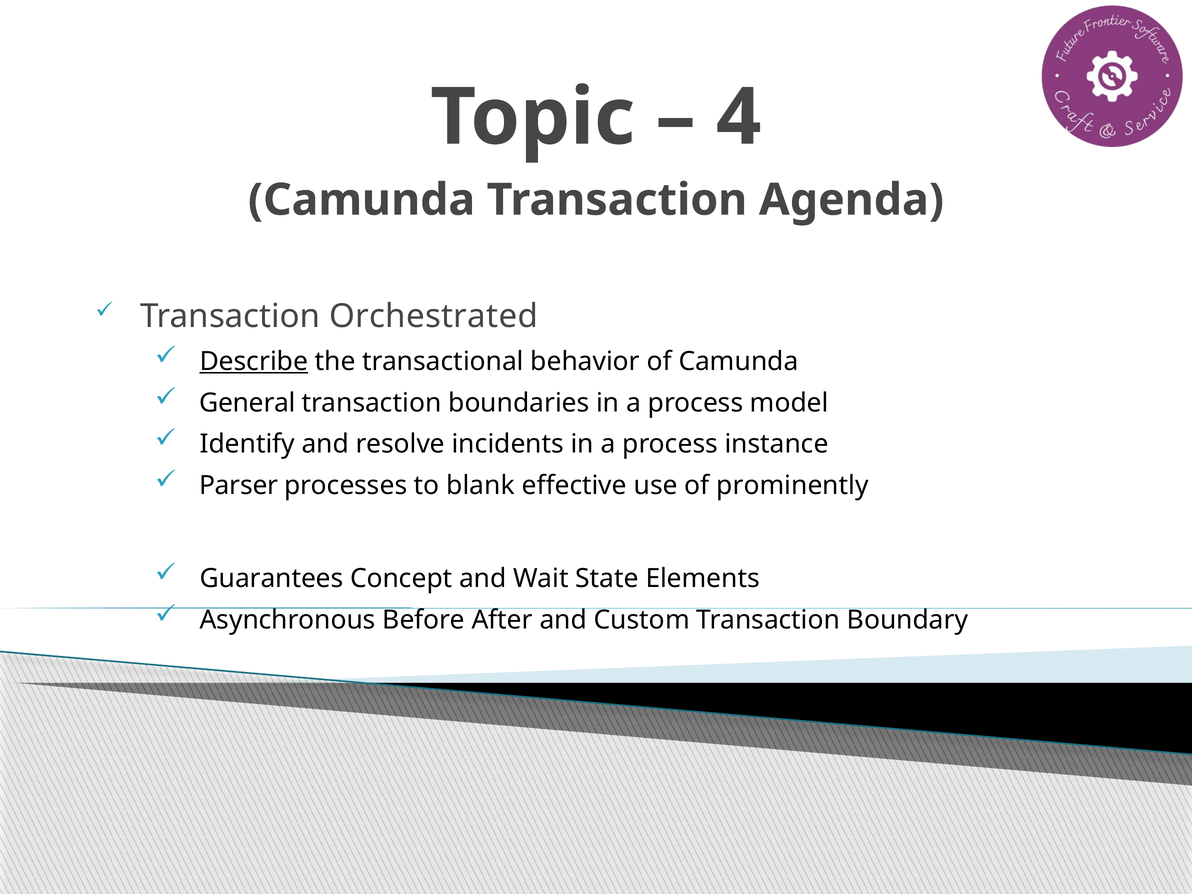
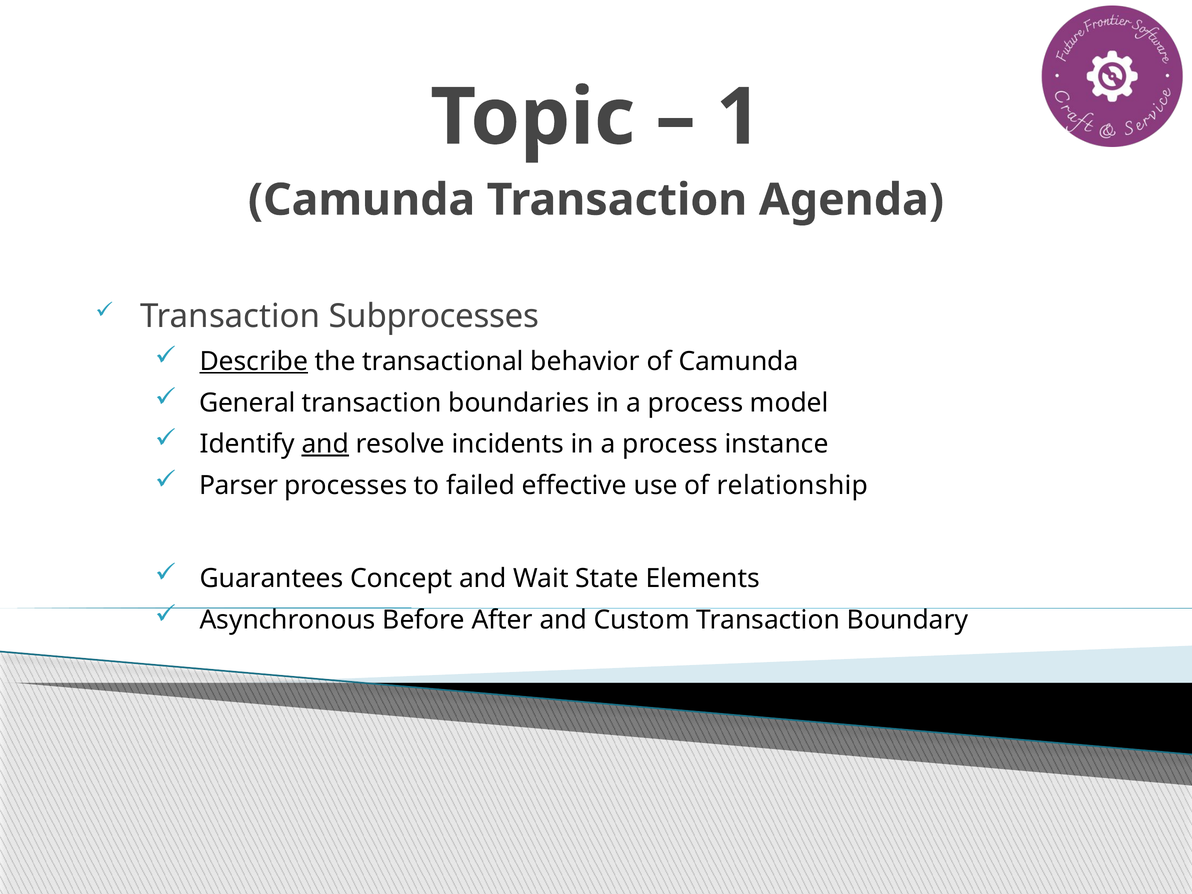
4: 4 -> 1 (739, 117)
Orchestrated: Orchestrated -> Subprocesses (434, 316)
and underline: none -> present (325, 444)
blank: blank -> failed (481, 485)
prominently: prominently -> relationship (792, 485)
